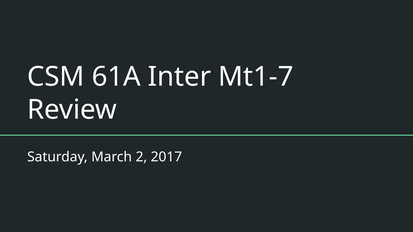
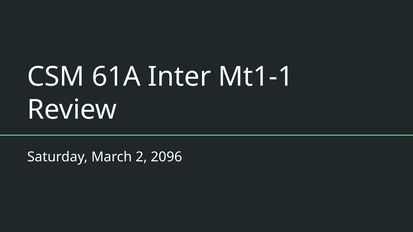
Mt1-7: Mt1-7 -> Mt1-1 (256, 77)
2017: 2017 -> 2096 (166, 157)
